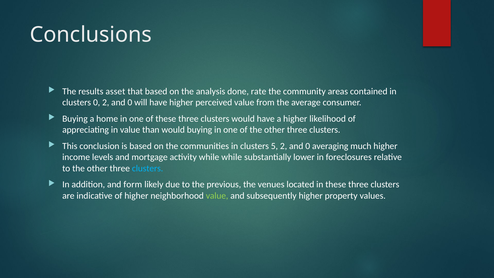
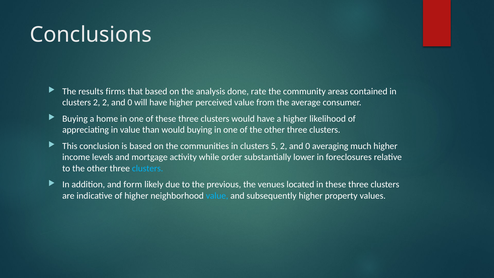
asset: asset -> firms (115, 91)
clusters 0: 0 -> 2 (97, 102)
while while: while -> order (232, 157)
value colour: light green -> light blue (217, 196)
